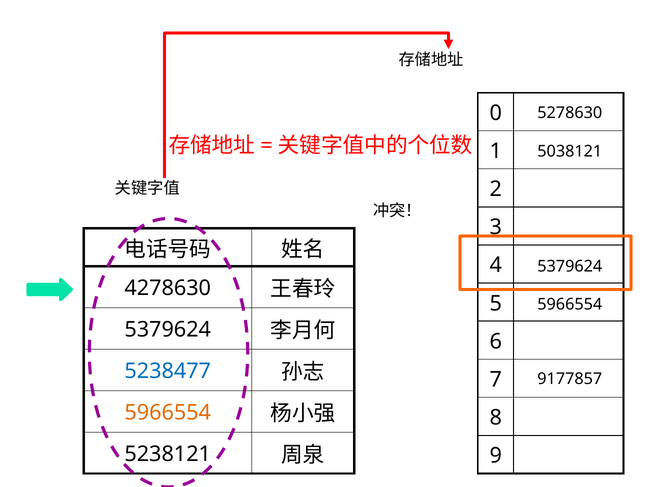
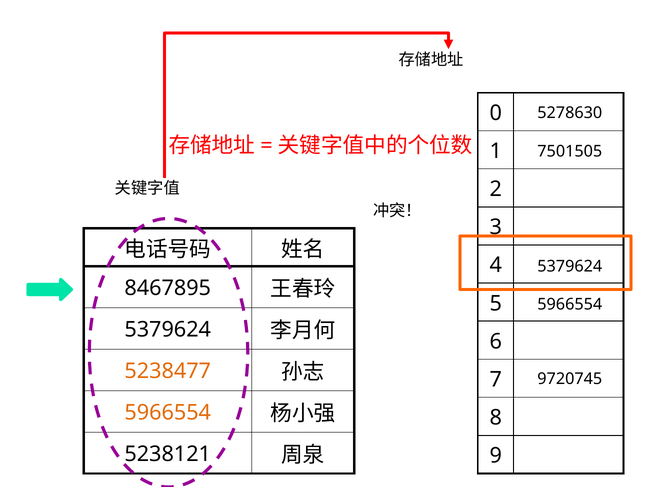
5038121: 5038121 -> 7501505 (570, 151)
4278630: 4278630 -> 8467895 (168, 288)
5238477 colour: blue -> orange (168, 371)
9177857: 9177857 -> 9720745 (570, 379)
